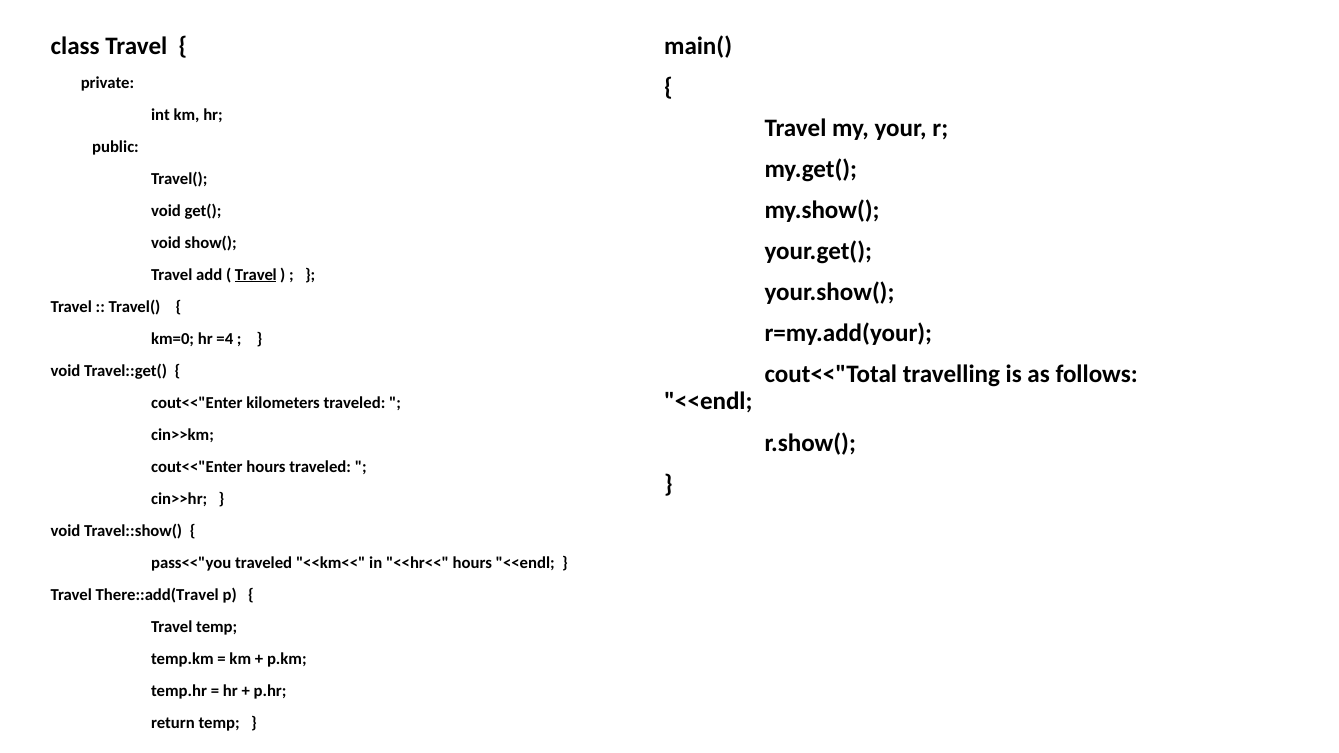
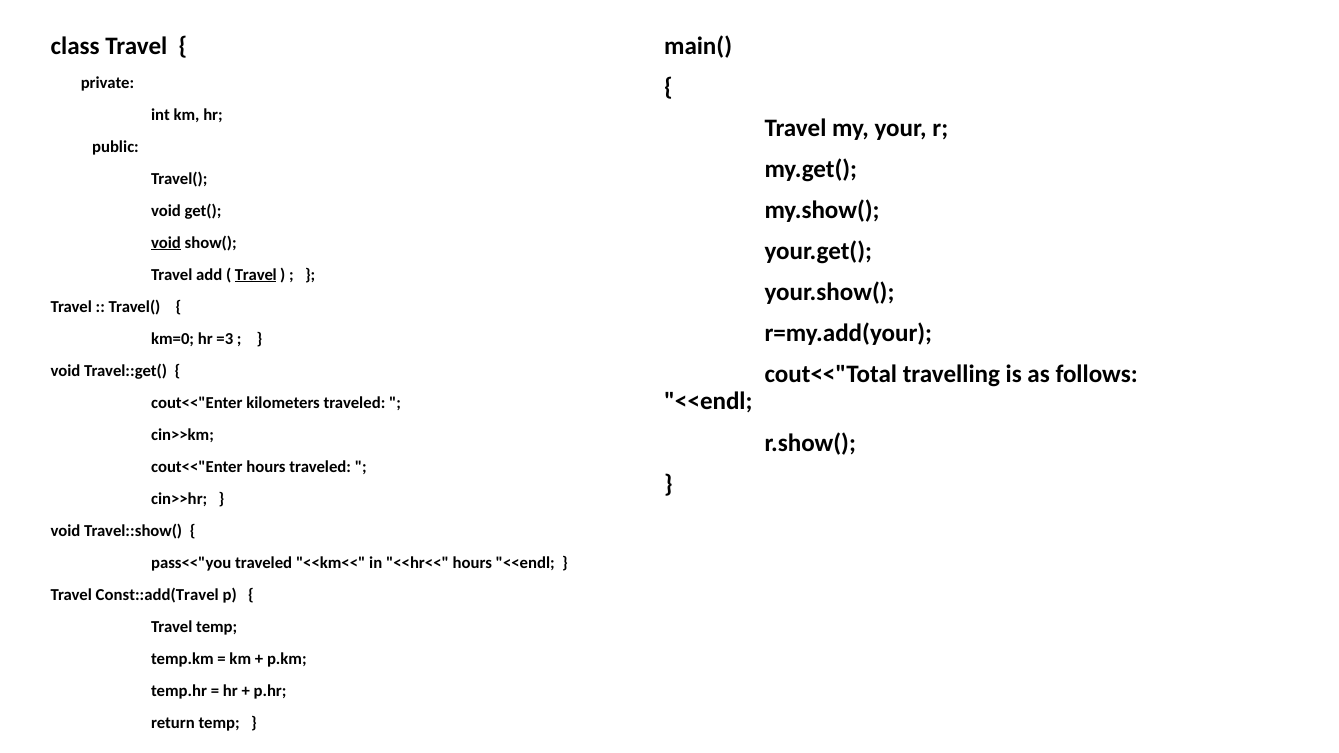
void underline: none -> present (166, 243)
=4: =4 -> =3 (225, 339)
There::add(Travel: There::add(Travel -> Const::add(Travel (157, 595)
